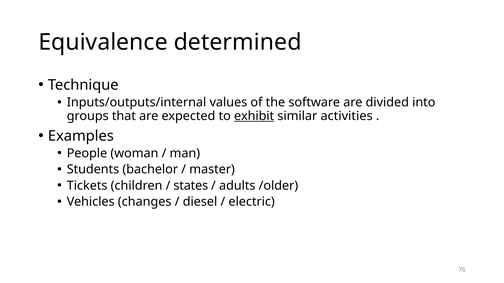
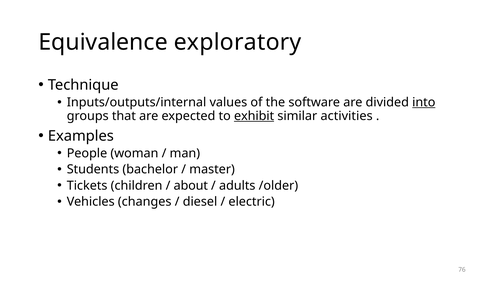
determined: determined -> exploratory (238, 42)
into underline: none -> present (424, 103)
states: states -> about (191, 186)
